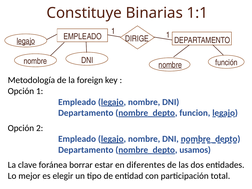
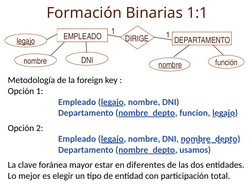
Constituye: Constituye -> Formación (84, 13)
borrar: borrar -> mayor (81, 165)
